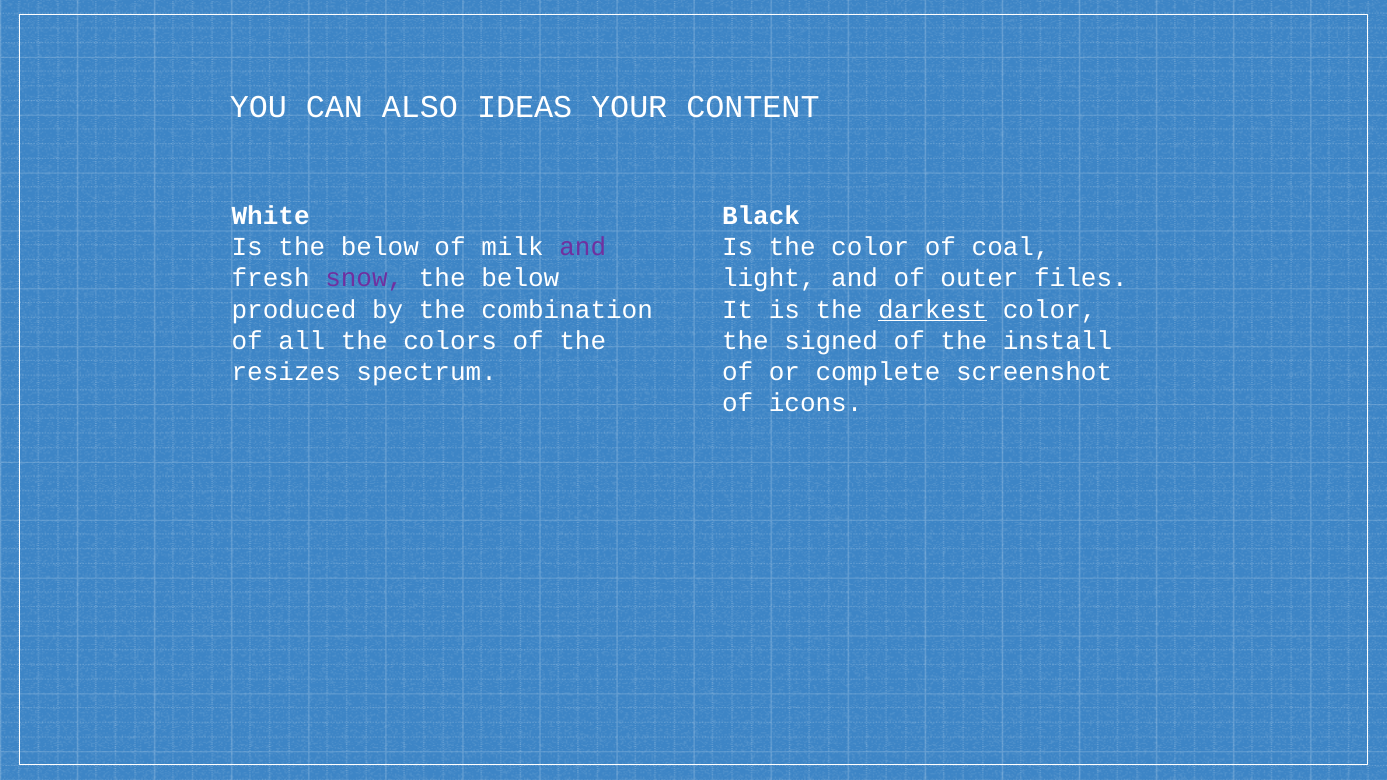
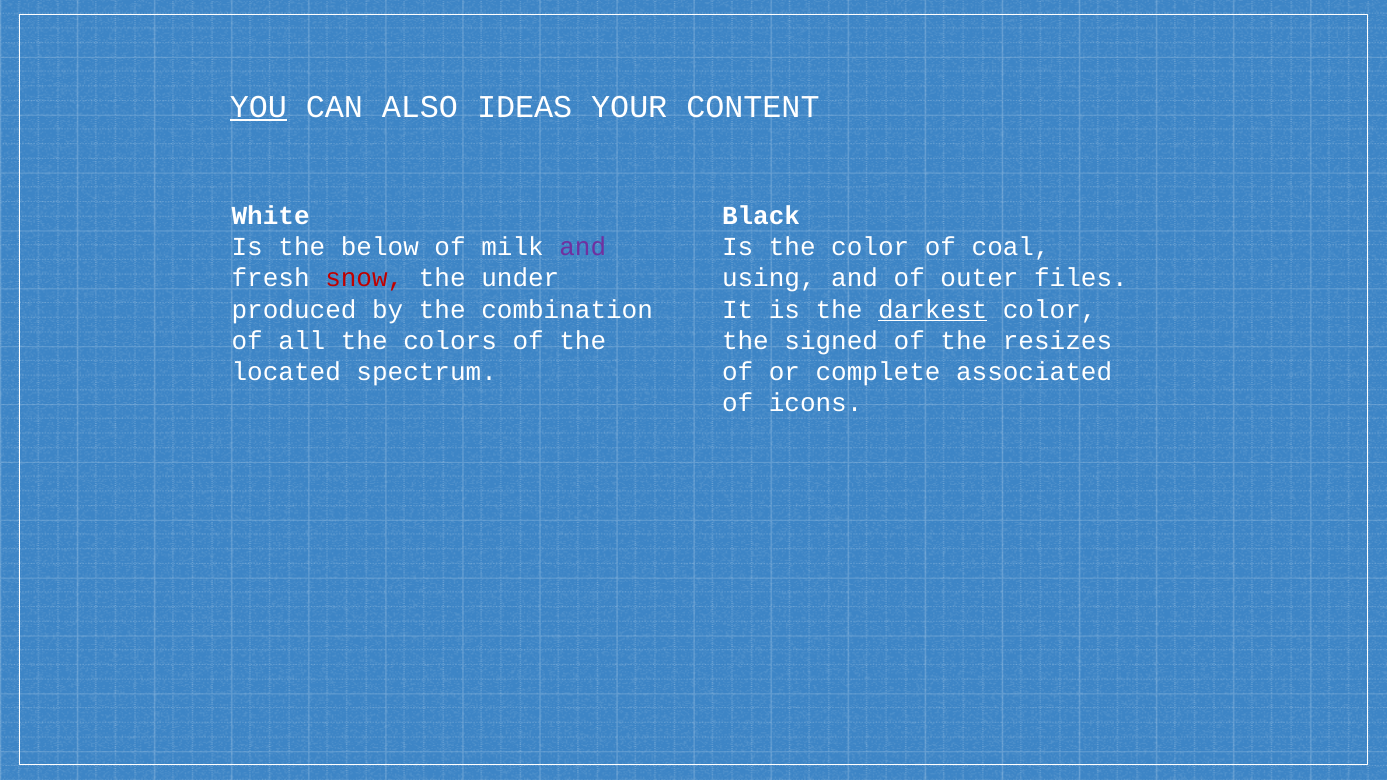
YOU underline: none -> present (258, 107)
snow colour: purple -> red (364, 278)
below: below -> under (520, 278)
light: light -> using (769, 278)
install: install -> resizes (1058, 341)
resizes: resizes -> located (286, 372)
screenshot: screenshot -> associated (1034, 372)
